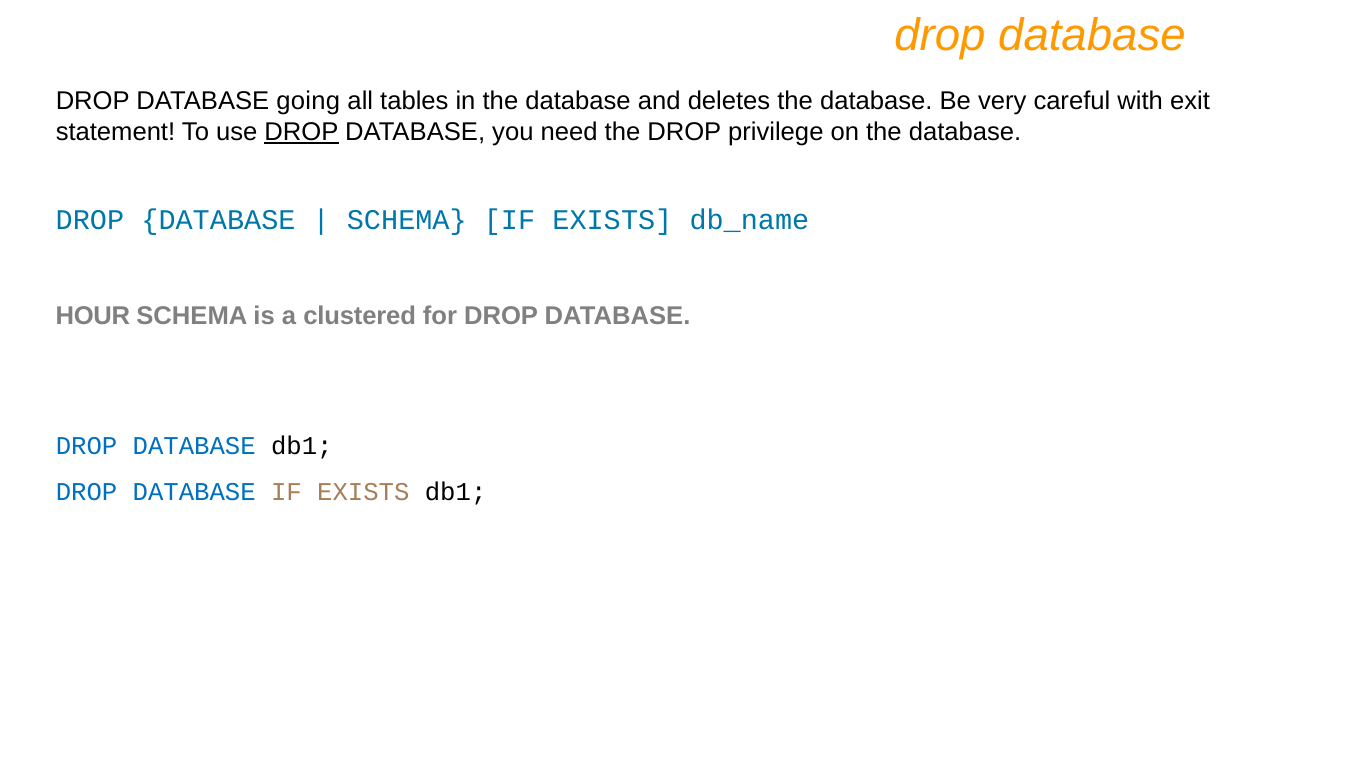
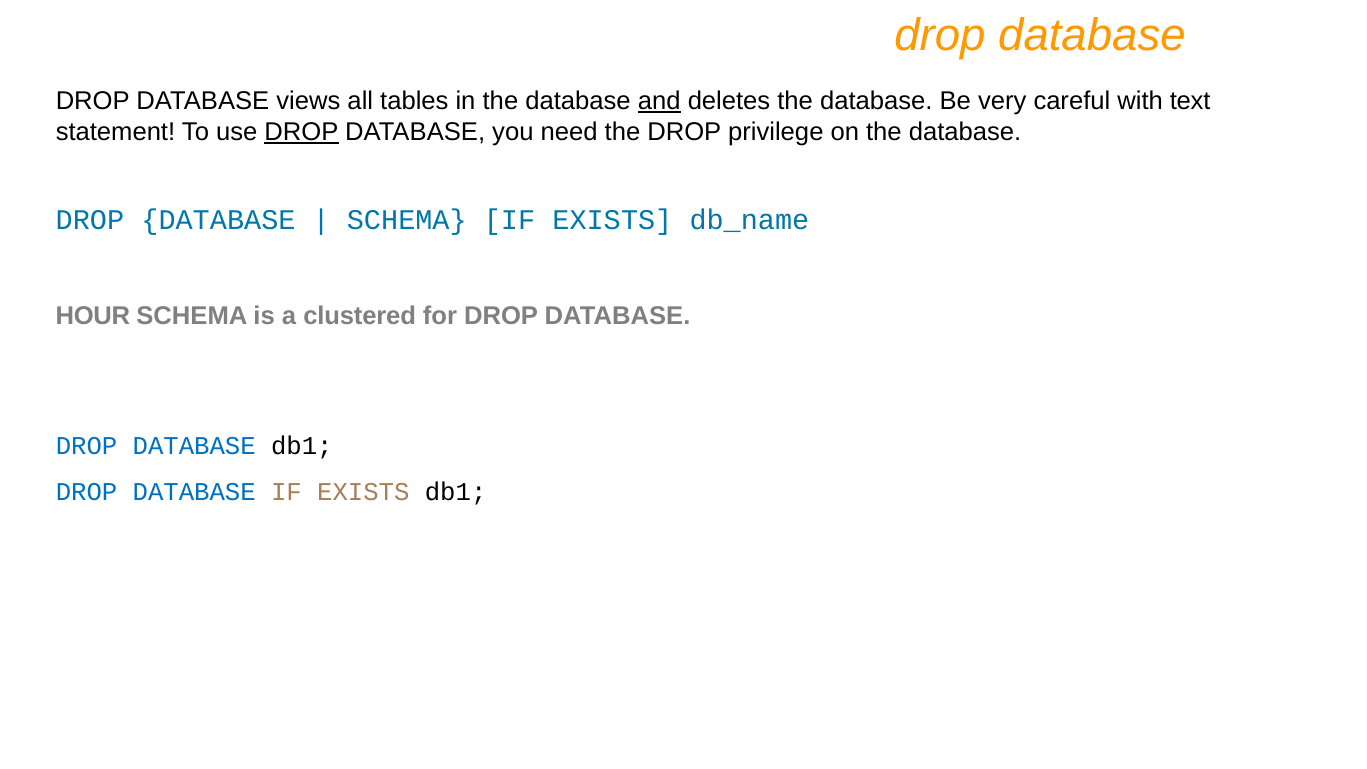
going: going -> views (308, 101)
and underline: none -> present (659, 101)
exit: exit -> text (1190, 101)
